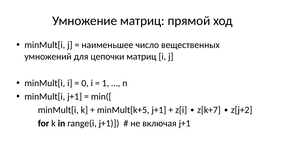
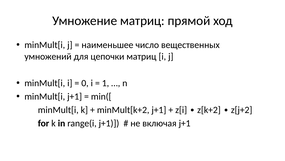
minMult[k+5: minMult[k+5 -> minMult[k+2 (123, 110)
z[k+7: z[k+7 -> z[k+2 (209, 110)
